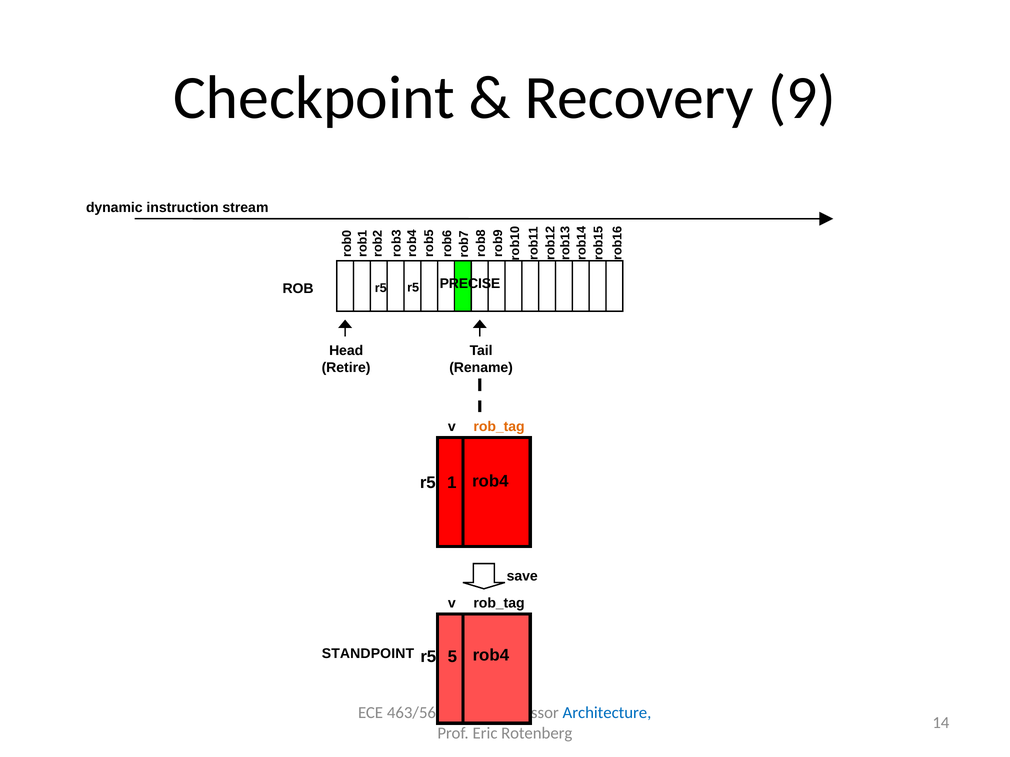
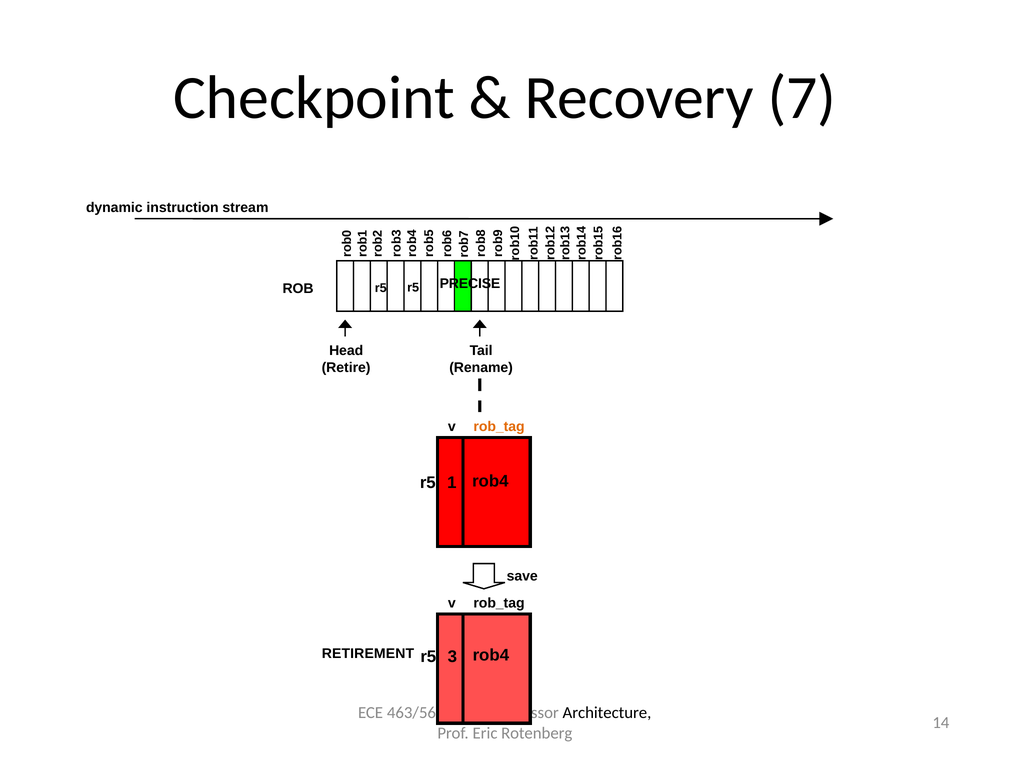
Recovery 9: 9 -> 7 (802, 98)
STANDPOINT: STANDPOINT -> RETIREMENT (368, 654)
r5 5: 5 -> 3 (452, 657)
Architecture colour: blue -> black (607, 713)
